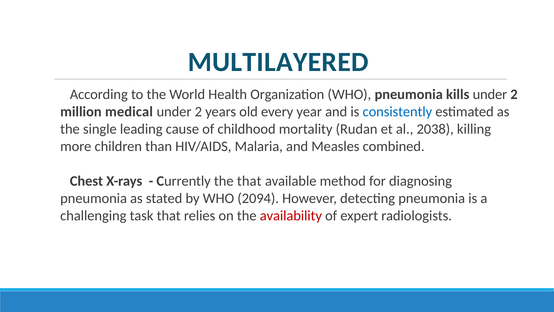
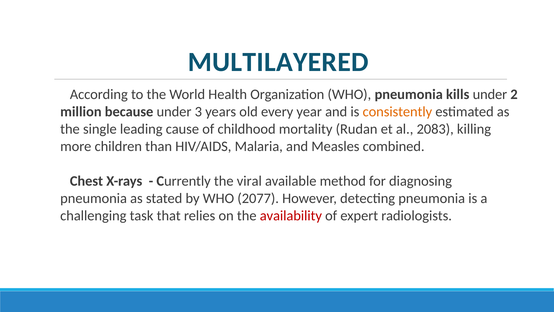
medical: medical -> because (129, 112)
2: 2 -> 3 (198, 112)
consistently colour: blue -> orange (397, 112)
2038: 2038 -> 2083 (435, 129)
the that: that -> viral (249, 181)
2094: 2094 -> 2077 (258, 198)
